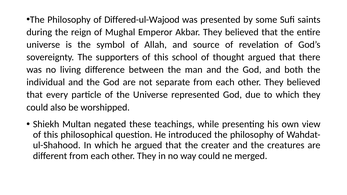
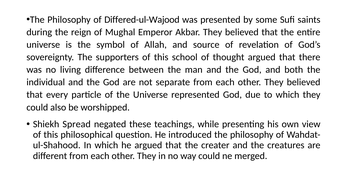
Multan: Multan -> Spread (77, 124)
